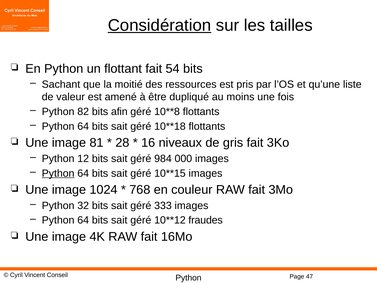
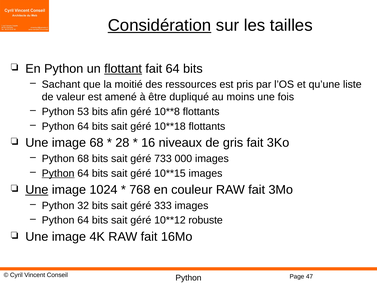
flottant underline: none -> present (123, 69)
fait 54: 54 -> 64 (173, 69)
82: 82 -> 53 (83, 112)
image 81: 81 -> 68 (96, 143)
Python 12: 12 -> 68 (83, 158)
984: 984 -> 733 (163, 158)
Une underline: none -> present (37, 190)
fraudes: fraudes -> robuste (206, 220)
